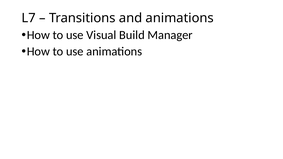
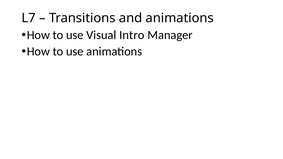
Build: Build -> Intro (132, 35)
